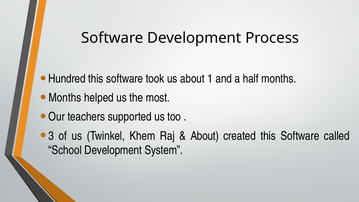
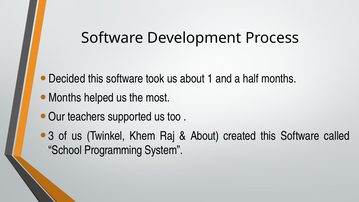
Hundred: Hundred -> Decided (67, 79)
School Development: Development -> Programming (113, 150)
